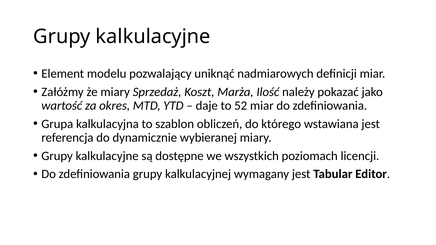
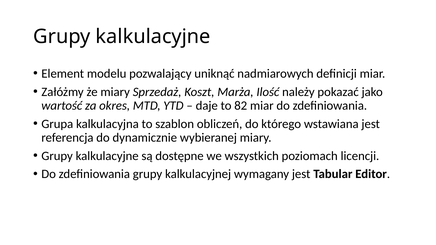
52: 52 -> 82 (241, 106)
